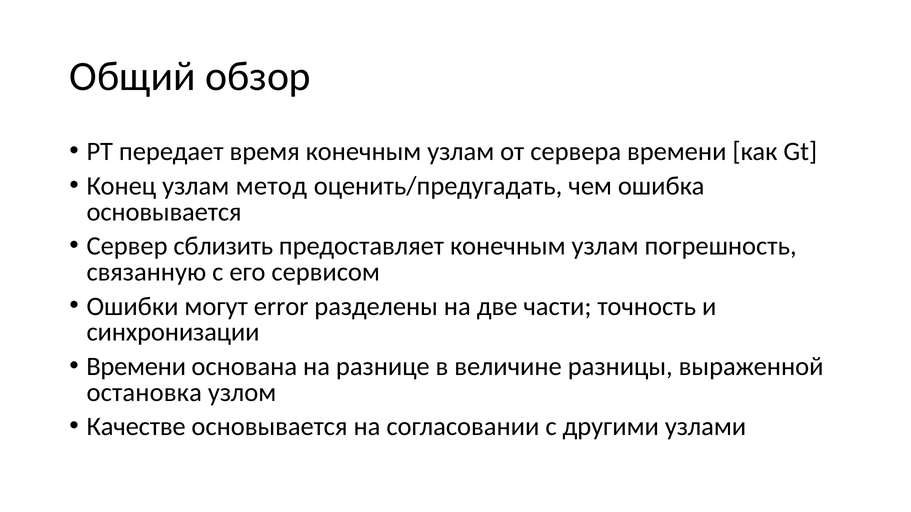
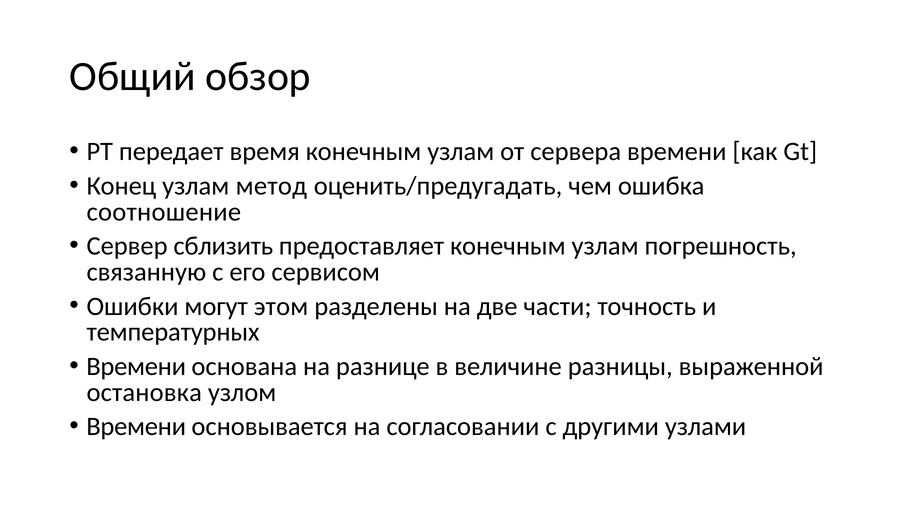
основывается: основывается -> соотношение (164, 212)
error: error -> этом (281, 307)
синхронизации: синхронизации -> температурных (173, 332)
Качестве: Качестве -> Времени (136, 427)
